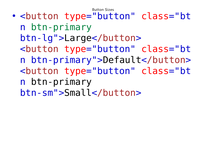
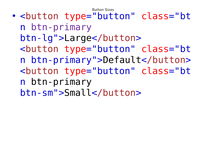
btn-primary colour: green -> purple (61, 27)
